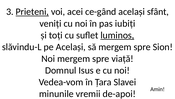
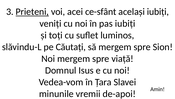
ce-gând: ce-gând -> ce-sfânt (101, 12)
același sfânt: sfânt -> iubiți (158, 12)
luminos underline: present -> none (117, 35)
pe Același: Același -> Căutați (71, 47)
